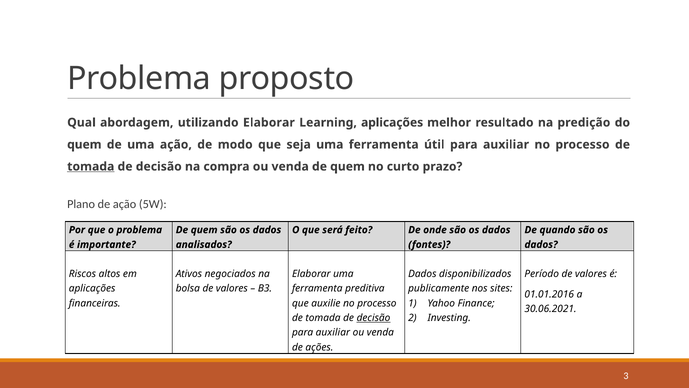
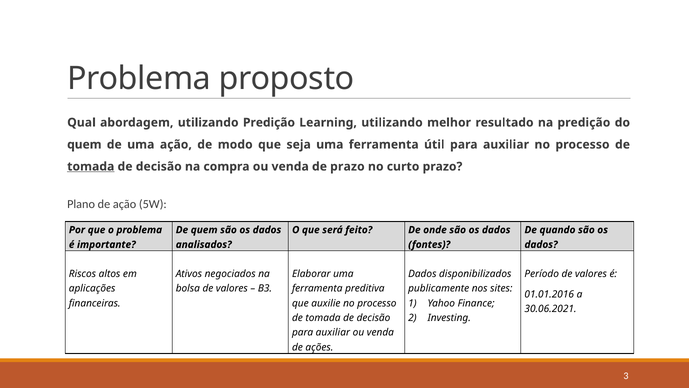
utilizando Elaborar: Elaborar -> Predição (269, 122)
Learning aplicações: aplicações -> utilizando (392, 122)
venda de quem: quem -> prazo (347, 166)
decisão underline: present -> none (374, 318)
